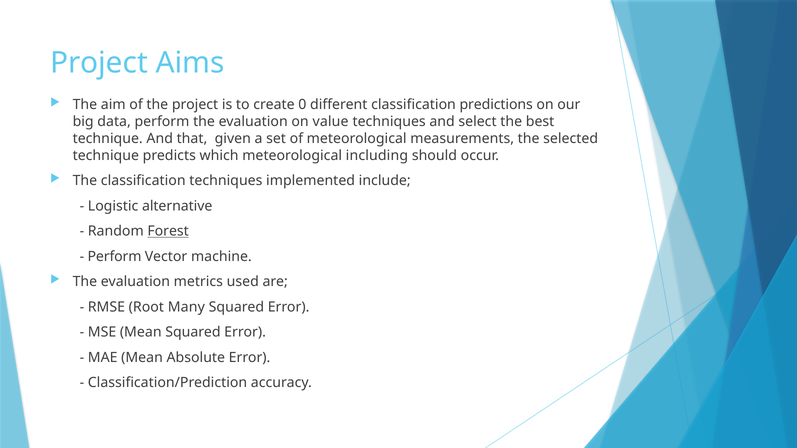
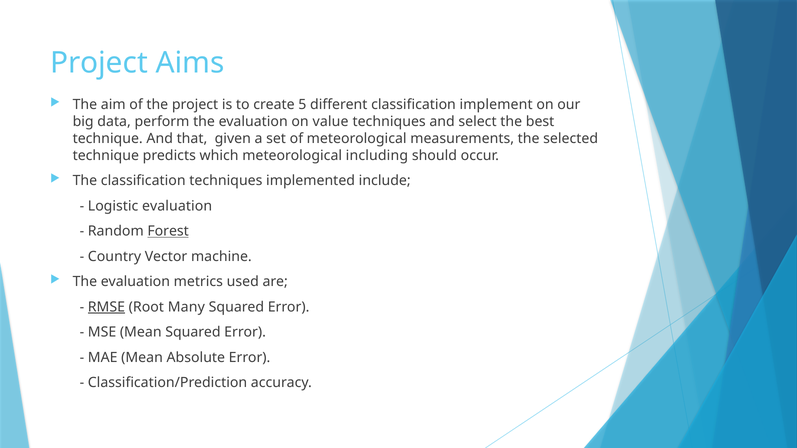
0: 0 -> 5 (302, 105)
predictions: predictions -> implement (496, 105)
Logistic alternative: alternative -> evaluation (177, 206)
Perform: Perform -> Country (114, 257)
RMSE underline: none -> present (106, 307)
